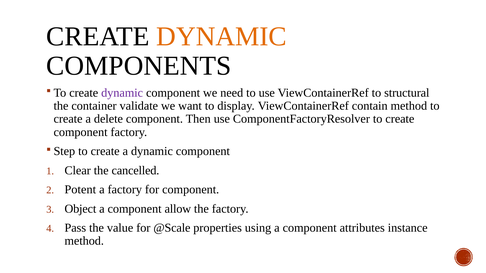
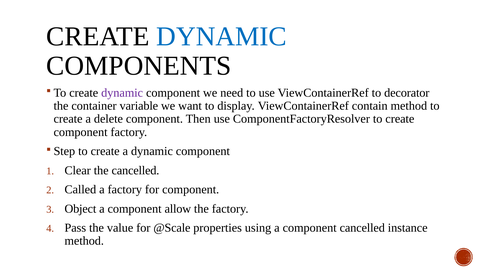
DYNAMIC colour: orange -> blue (222, 36)
structural: structural -> decorator (407, 93)
validate: validate -> variable (139, 106)
Potent: Potent -> Called (80, 190)
component attributes: attributes -> cancelled (362, 228)
